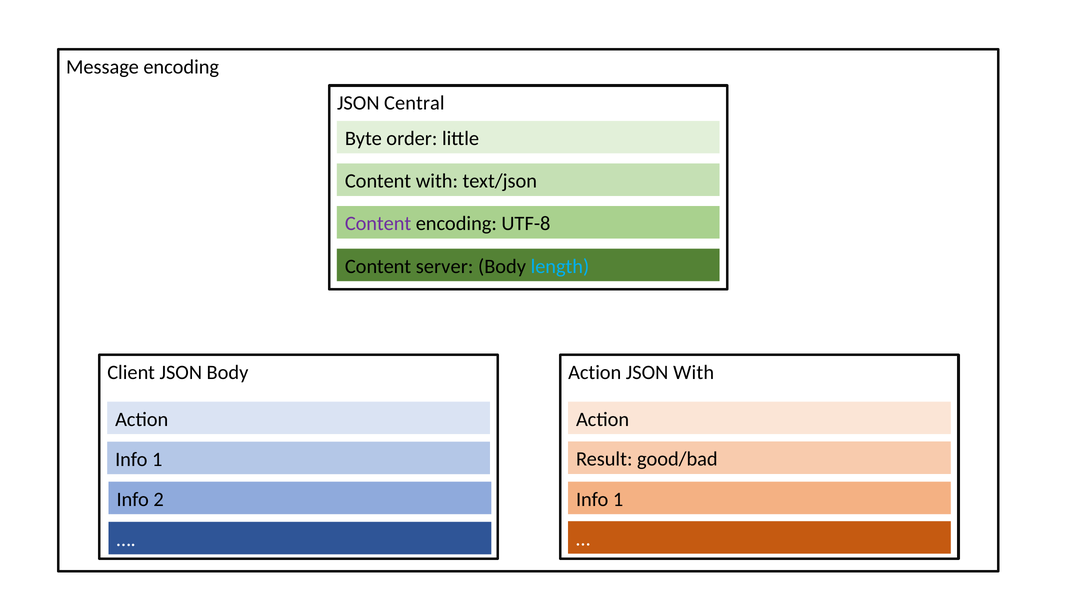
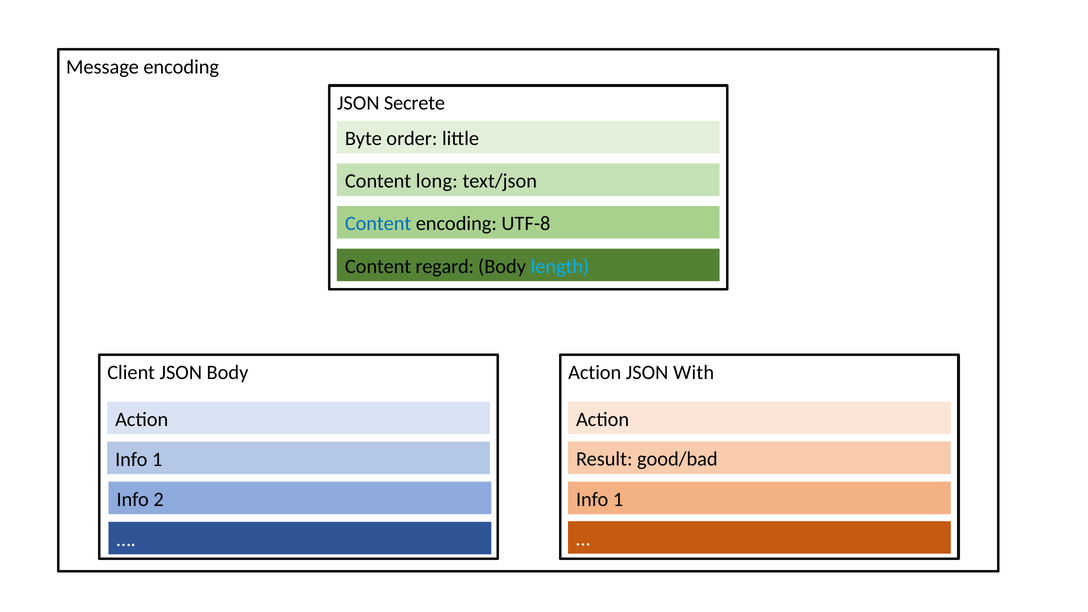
Central: Central -> Secrete (415, 103)
Content with: with -> long (437, 181)
Content colour: purple -> blue (378, 224)
server: server -> regard (445, 266)
